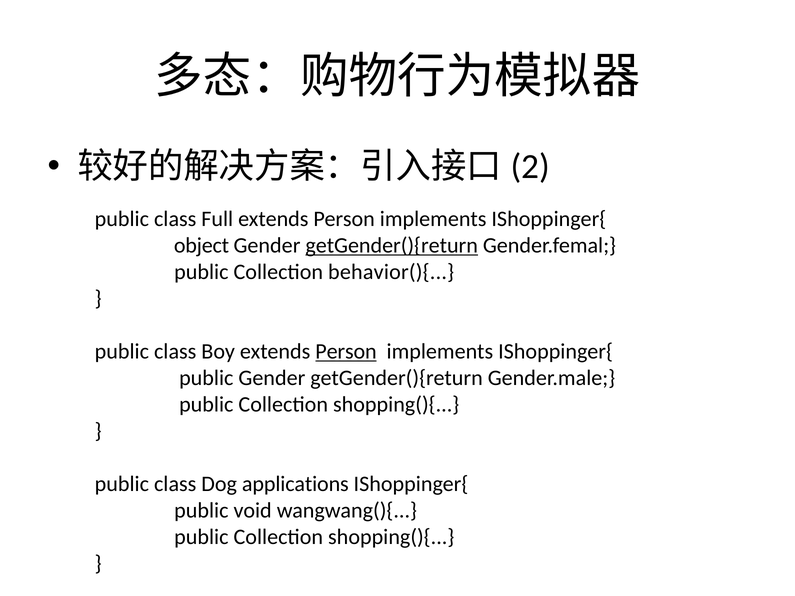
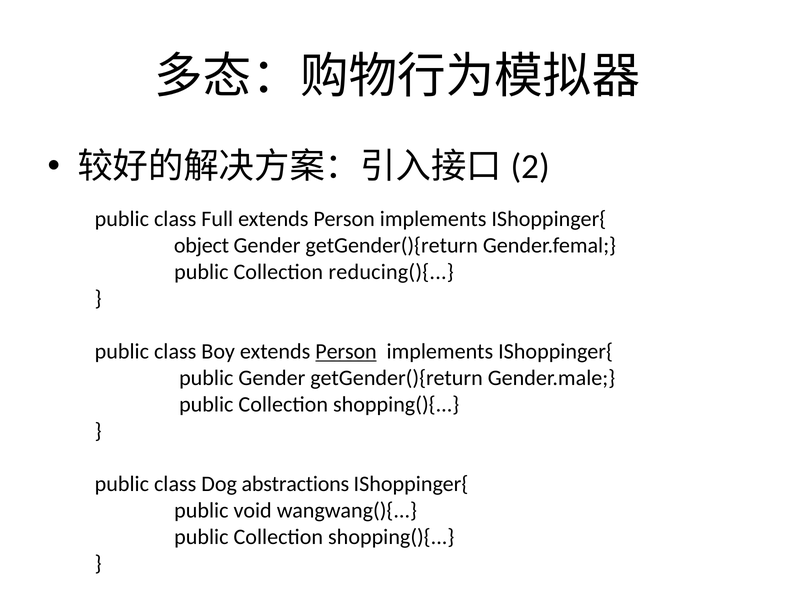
getGender(){return underline: present -> none (392, 246)
behavior(){: behavior(){ -> reducing(){ (391, 272)
applications: applications -> abstractions (295, 484)
